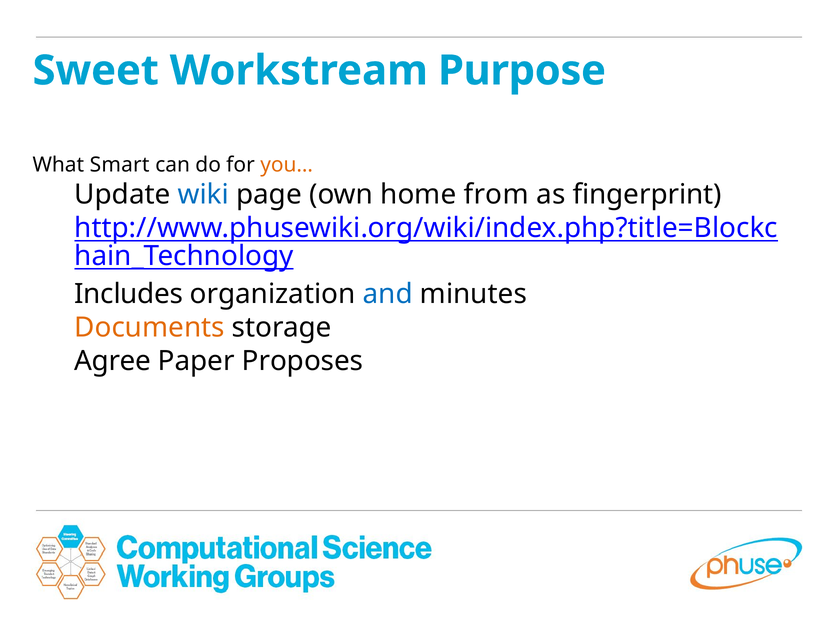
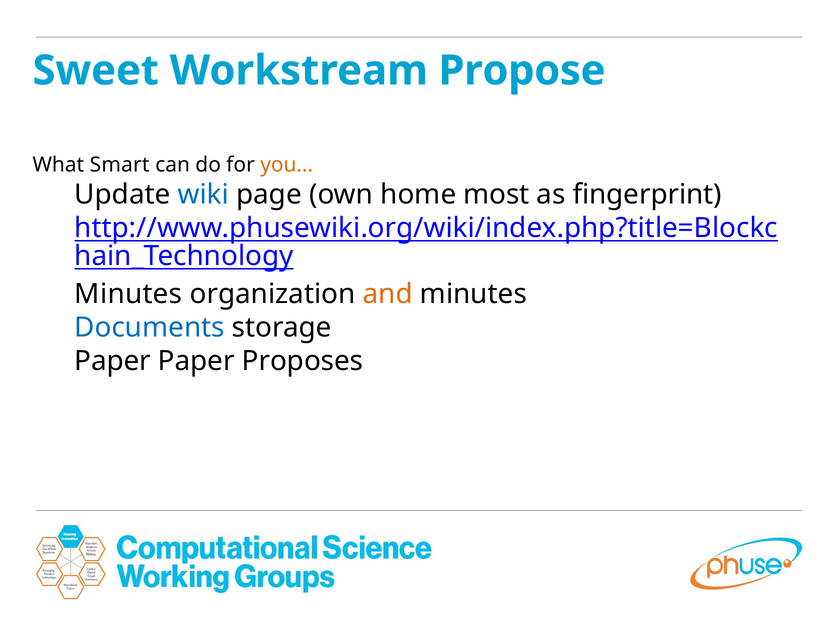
Purpose: Purpose -> Propose (522, 71)
from: from -> most (496, 194)
Includes: Includes -> Minutes (128, 294)
and colour: blue -> orange (388, 294)
Documents colour: orange -> blue (150, 327)
Agree: Agree -> Paper (113, 361)
